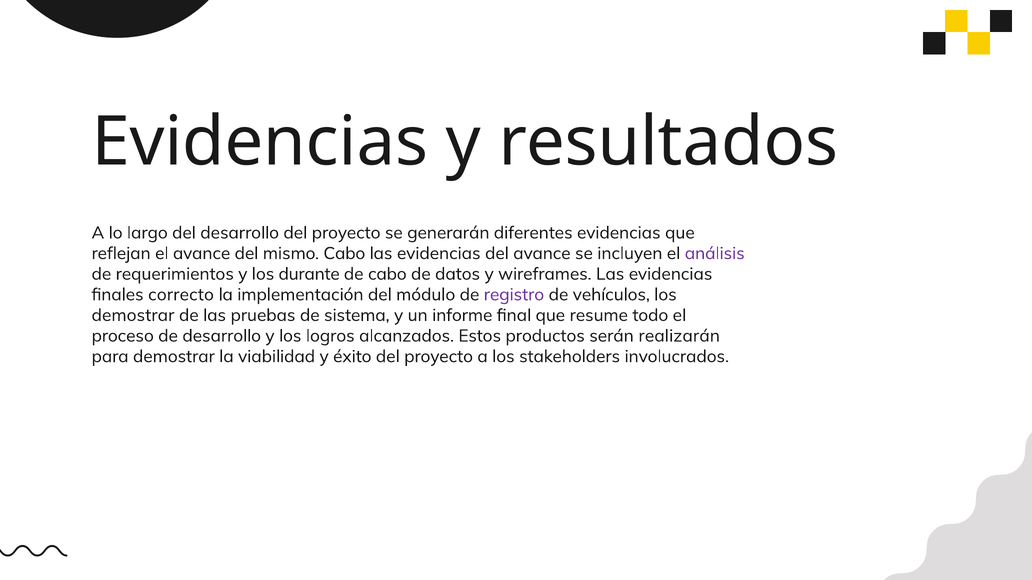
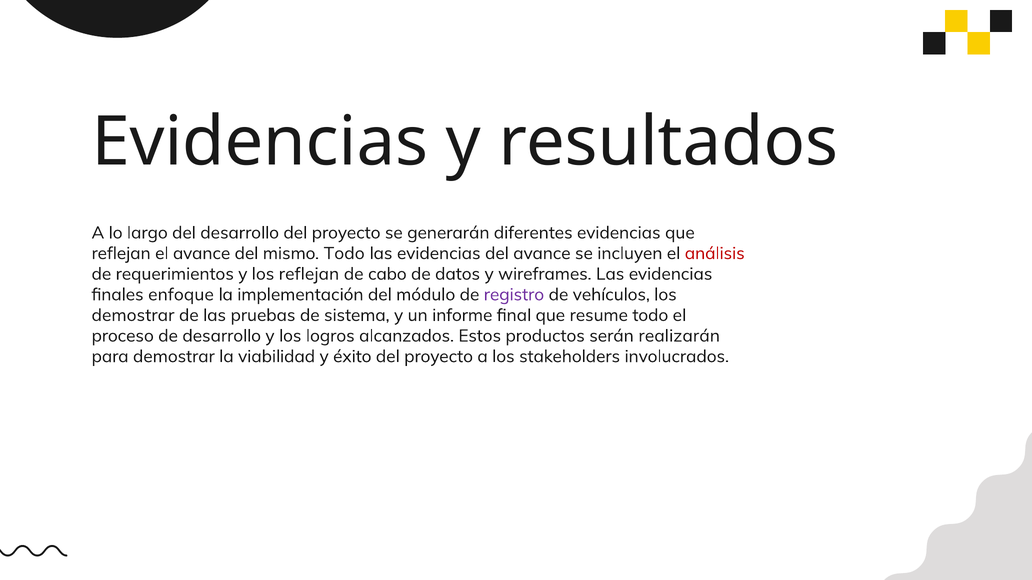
mismo Cabo: Cabo -> Todo (344, 254)
análisis colour: purple -> red (715, 254)
los durante: durante -> reflejan (309, 274)
correcto: correcto -> enfoque (181, 295)
